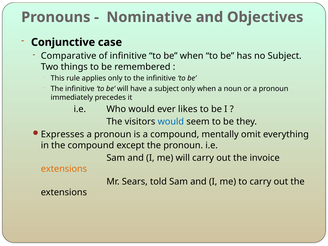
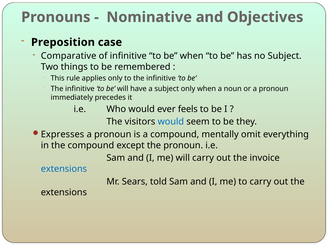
Conjunctive: Conjunctive -> Preposition (63, 42)
likes: likes -> feels (188, 109)
extensions colour: orange -> blue (64, 169)
